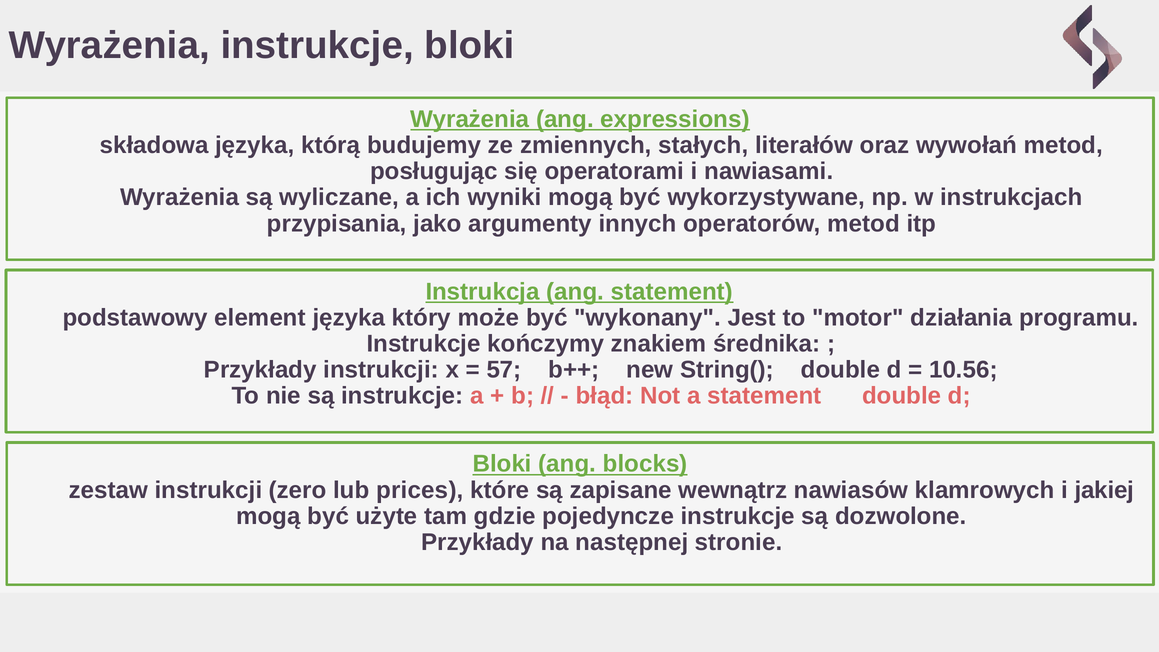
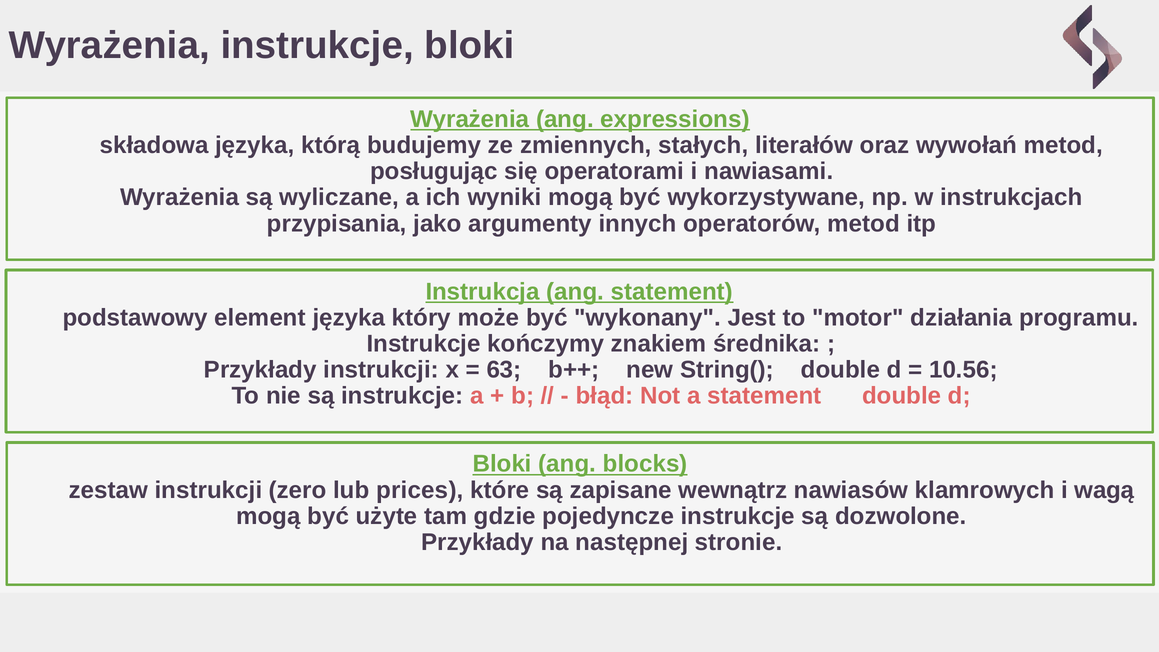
57: 57 -> 63 (504, 370)
jakiej: jakiej -> wagą (1104, 490)
